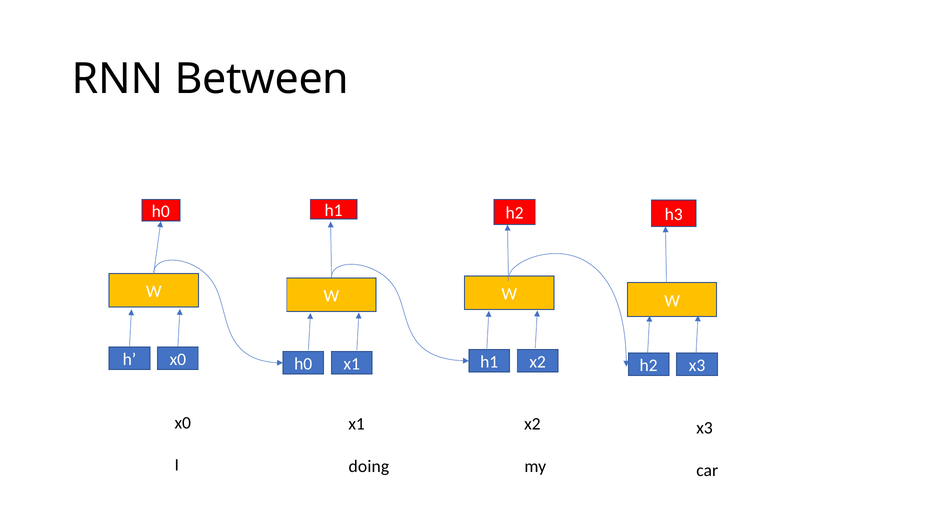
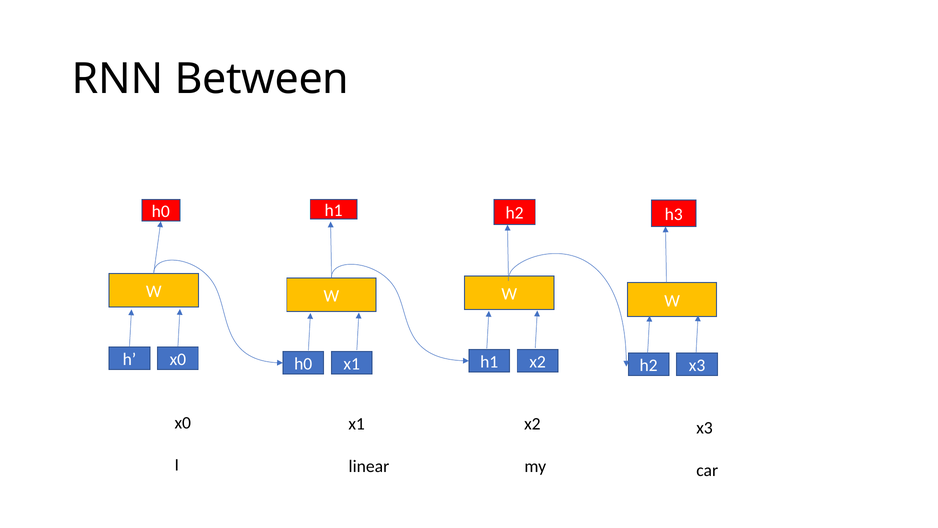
doing: doing -> linear (369, 466)
